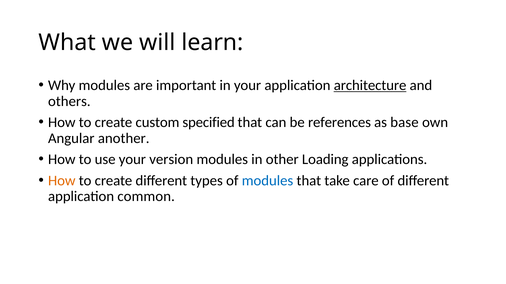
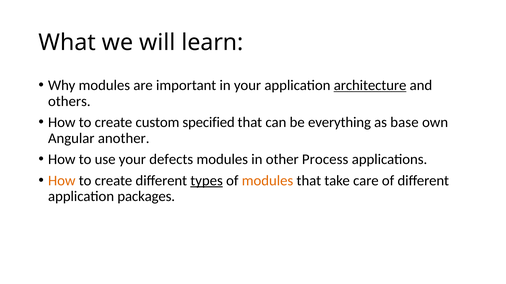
references: references -> everything (339, 123)
version: version -> defects (171, 160)
Loading: Loading -> Process (325, 160)
types underline: none -> present (207, 181)
modules colour: blue -> orange (268, 181)
common: common -> packages (146, 197)
